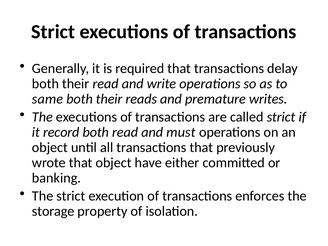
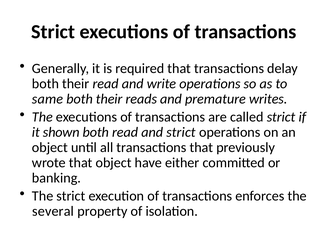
record: record -> shown (61, 132)
and must: must -> strict (181, 132)
storage: storage -> several (53, 211)
